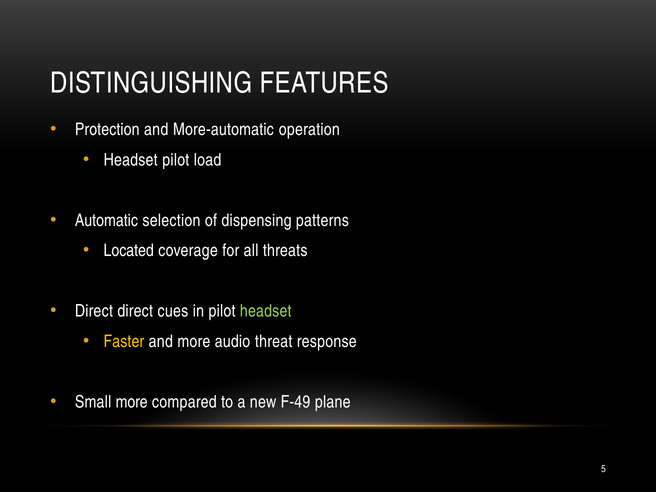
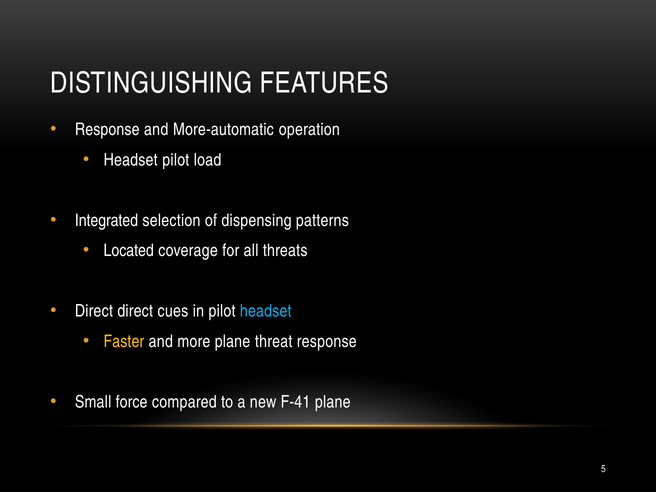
Protection: Protection -> Response (107, 130)
Automatic: Automatic -> Integrated (106, 220)
headset colour: light green -> light blue (266, 311)
more audio: audio -> plane (232, 341)
Small more: more -> force (132, 402)
F-49: F-49 -> F-41 (295, 402)
